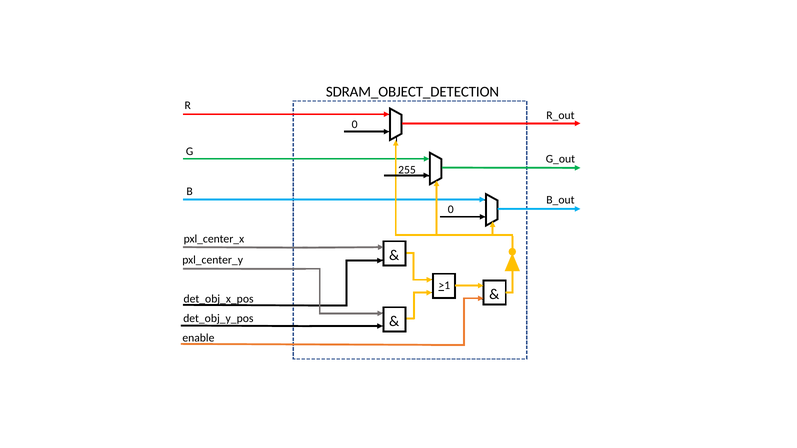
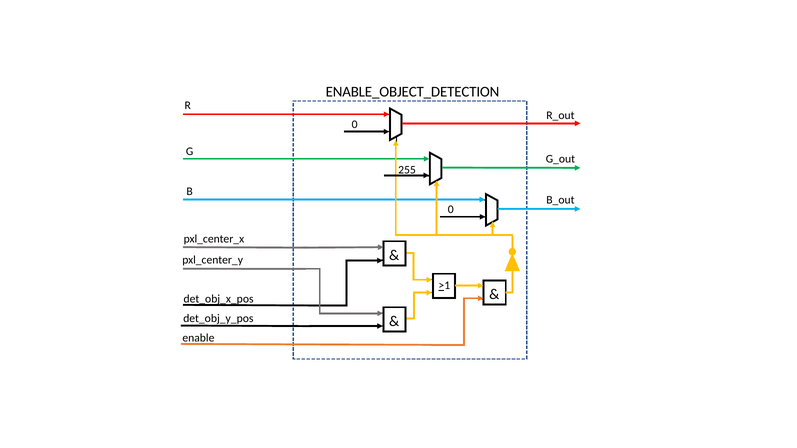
SDRAM_OBJECT_DETECTION: SDRAM_OBJECT_DETECTION -> ENABLE_OBJECT_DETECTION (413, 92)
